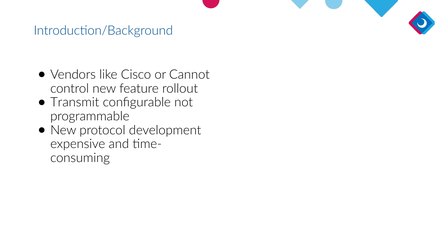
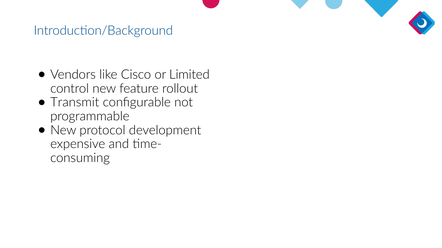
Cannot: Cannot -> Limited (189, 75)
